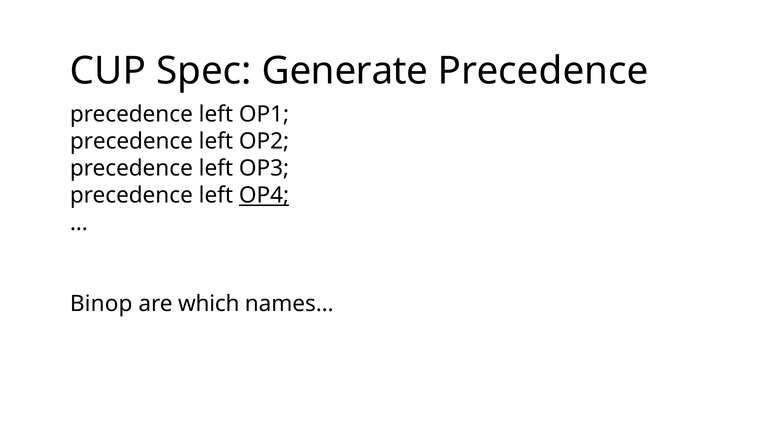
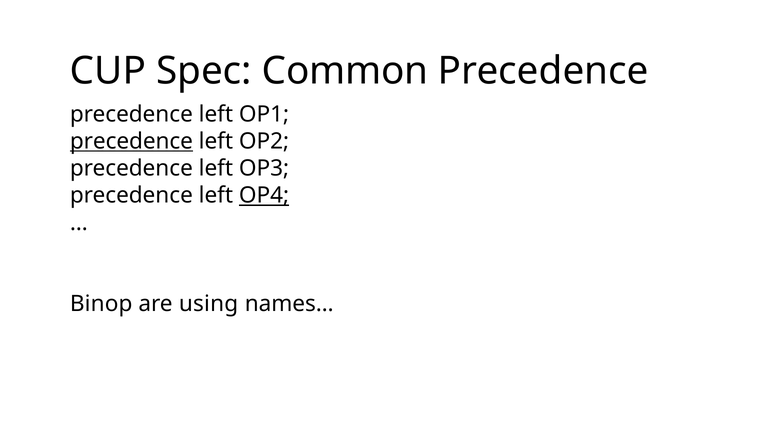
Generate: Generate -> Common (345, 71)
precedence underline: none -> present (131, 141)
which: which -> using (209, 304)
